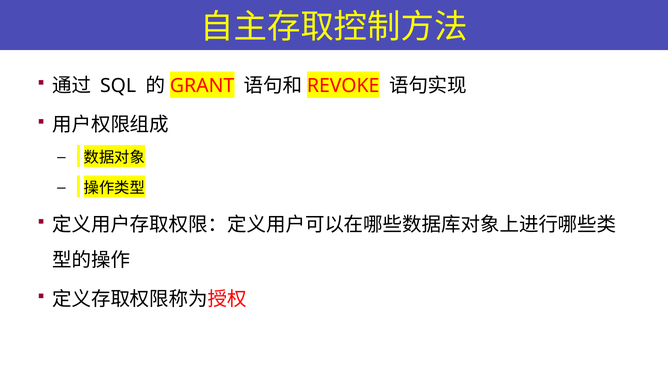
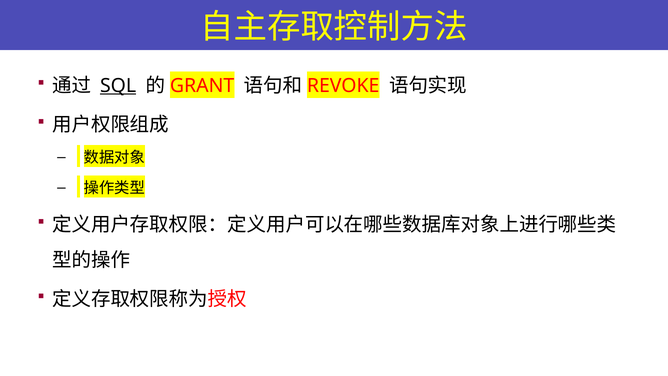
SQL underline: none -> present (118, 86)
